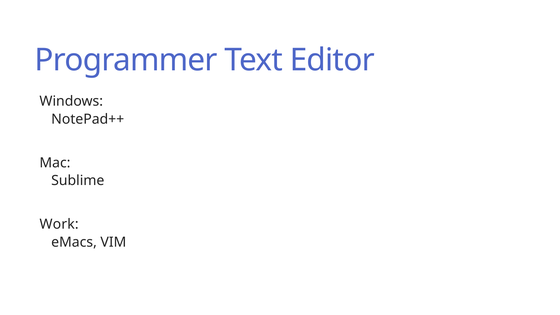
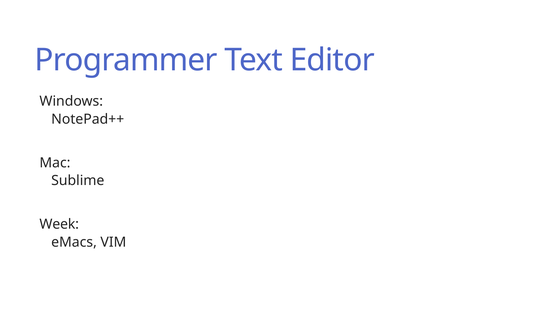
Work: Work -> Week (59, 224)
